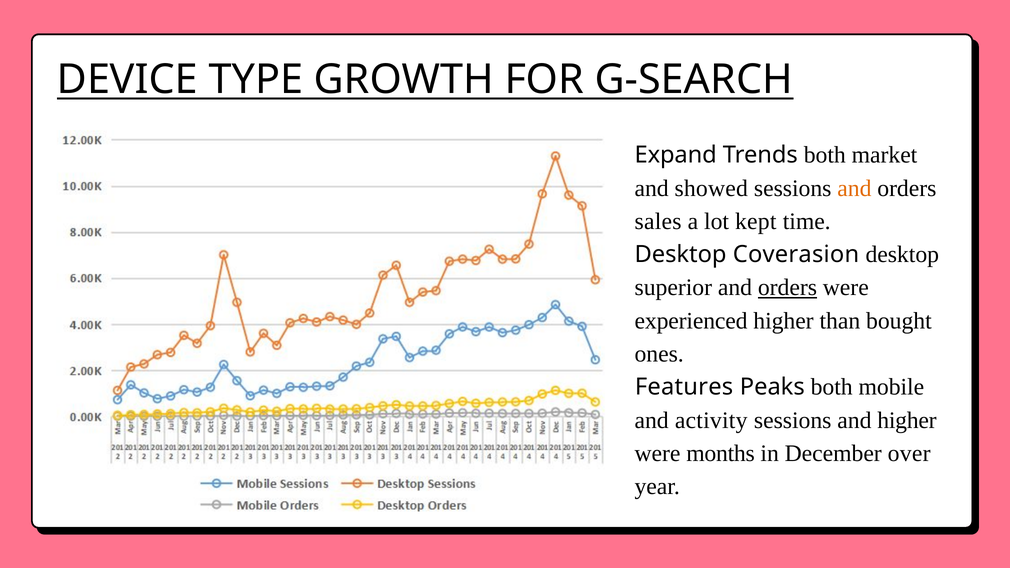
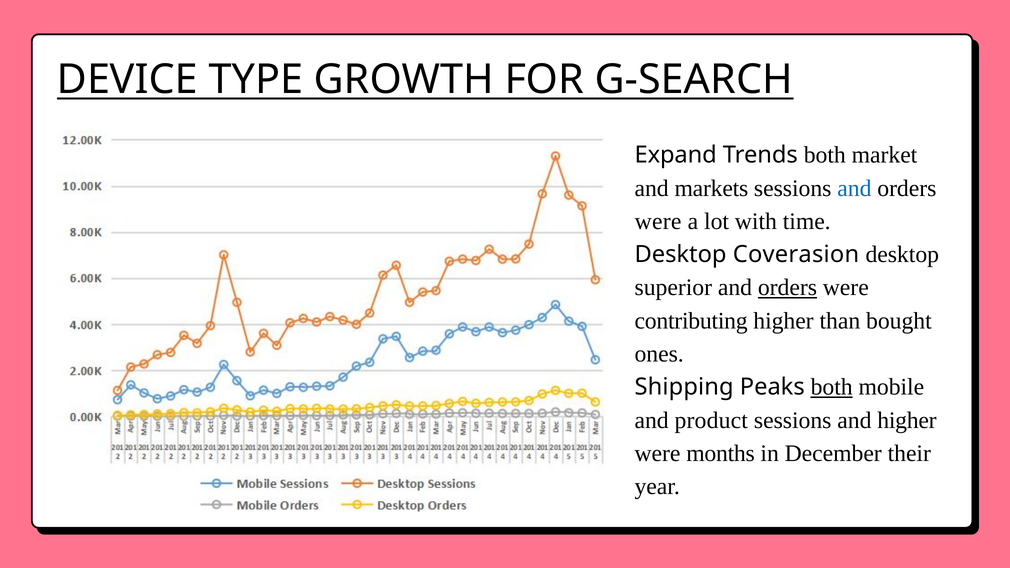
showed: showed -> markets (711, 188)
and colour: orange -> blue (854, 188)
sales: sales -> were (658, 221)
kept: kept -> with (756, 221)
experienced: experienced -> contributing (691, 321)
Features: Features -> Shipping (684, 387)
both underline: none -> present (832, 387)
activity: activity -> product (711, 420)
over: over -> their (909, 453)
